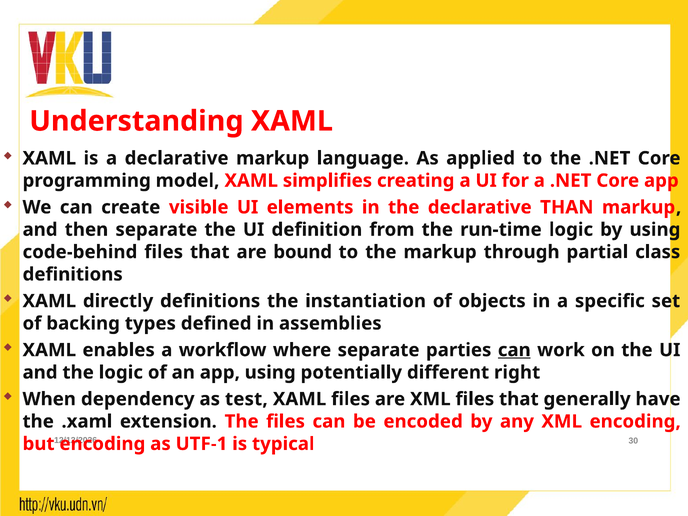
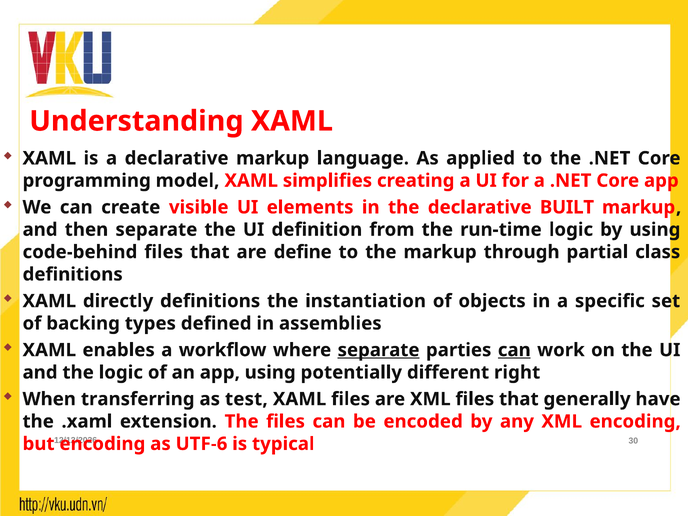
THAN: THAN -> BUILT (567, 207)
bound: bound -> define (303, 252)
separate underline: none -> present (379, 350)
dependency: dependency -> transferring (138, 399)
UTF-1: UTF-1 -> UTF-6 (201, 444)
